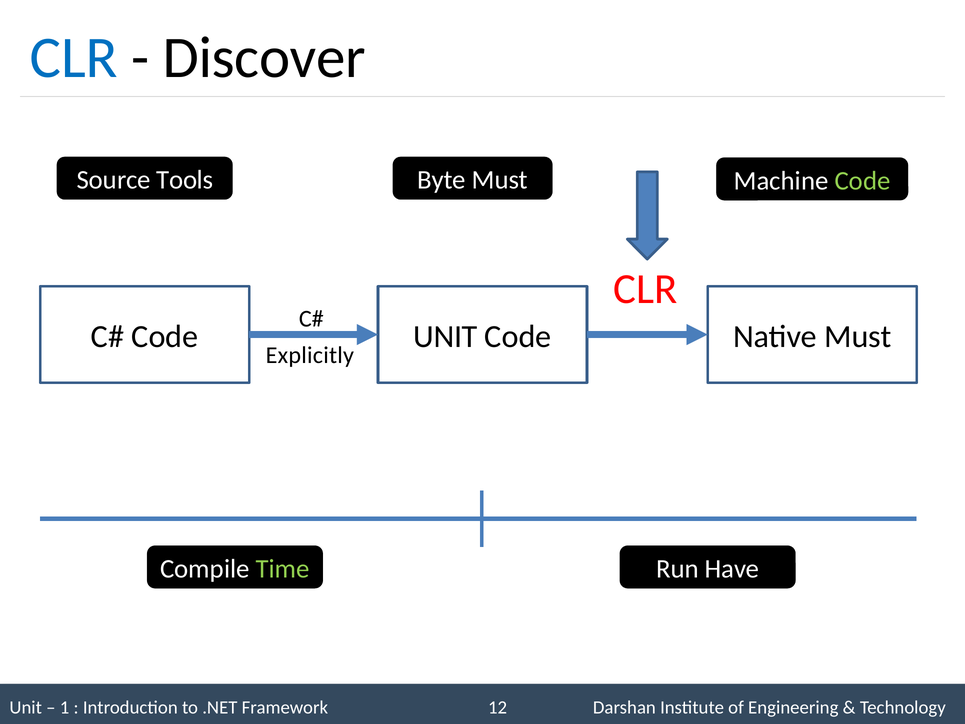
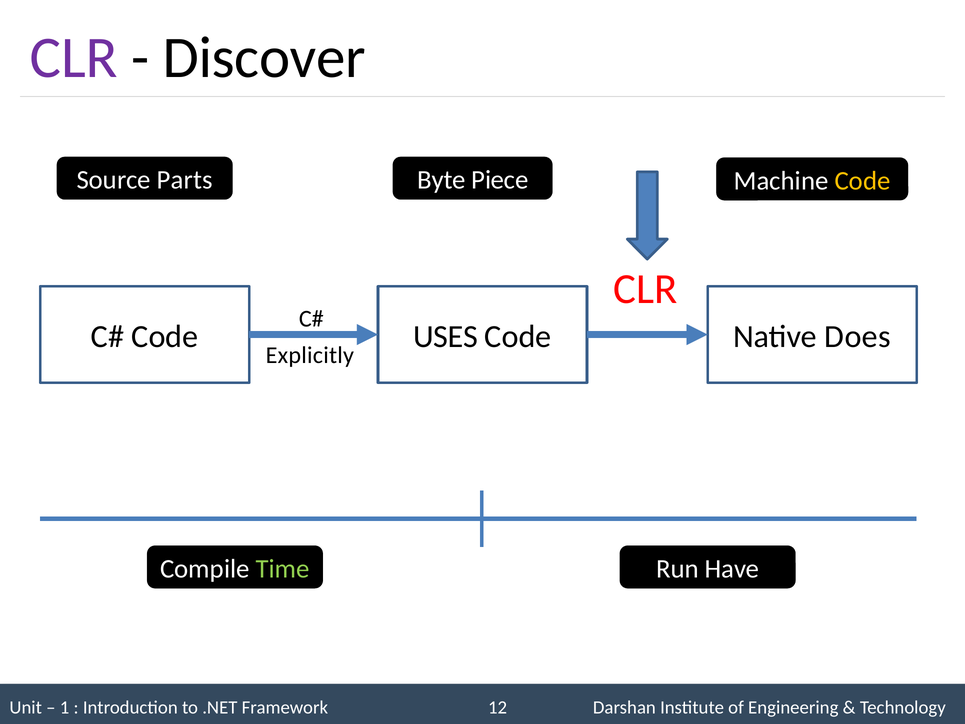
CLR colour: blue -> purple (74, 58)
Tools: Tools -> Parts (185, 180)
Byte Must: Must -> Piece (500, 180)
Code colour: light green -> yellow (863, 181)
Code UNIT: UNIT -> USES (445, 337)
Native Must: Must -> Does (858, 337)
